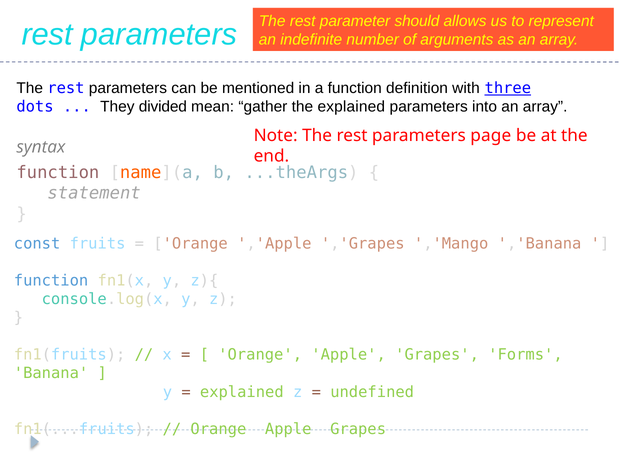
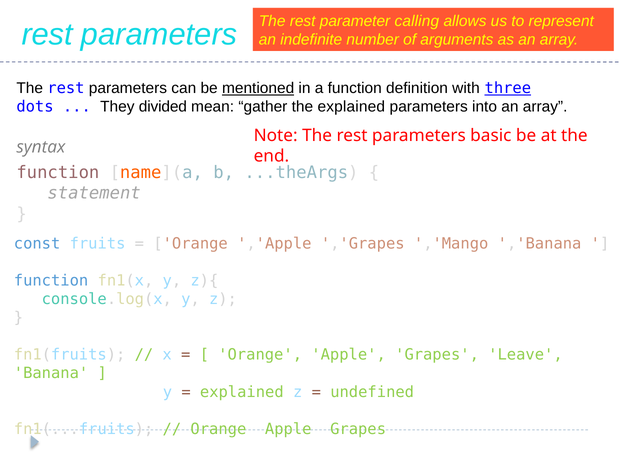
should: should -> calling (417, 21)
mentioned underline: none -> present (258, 88)
page: page -> basic (491, 136)
Forms: Forms -> Leave (525, 355)
